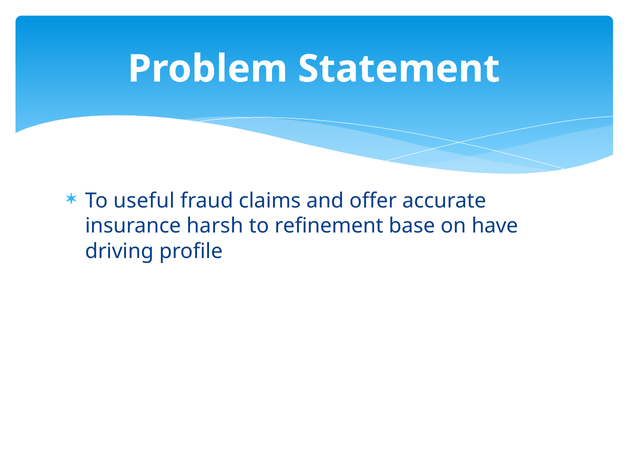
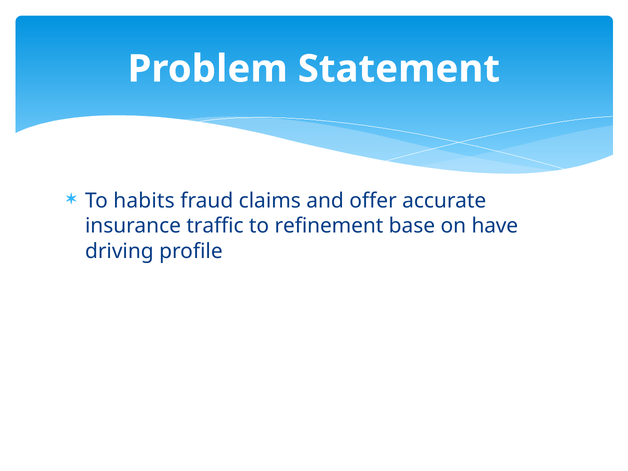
useful: useful -> habits (144, 201)
harsh: harsh -> traffic (215, 226)
